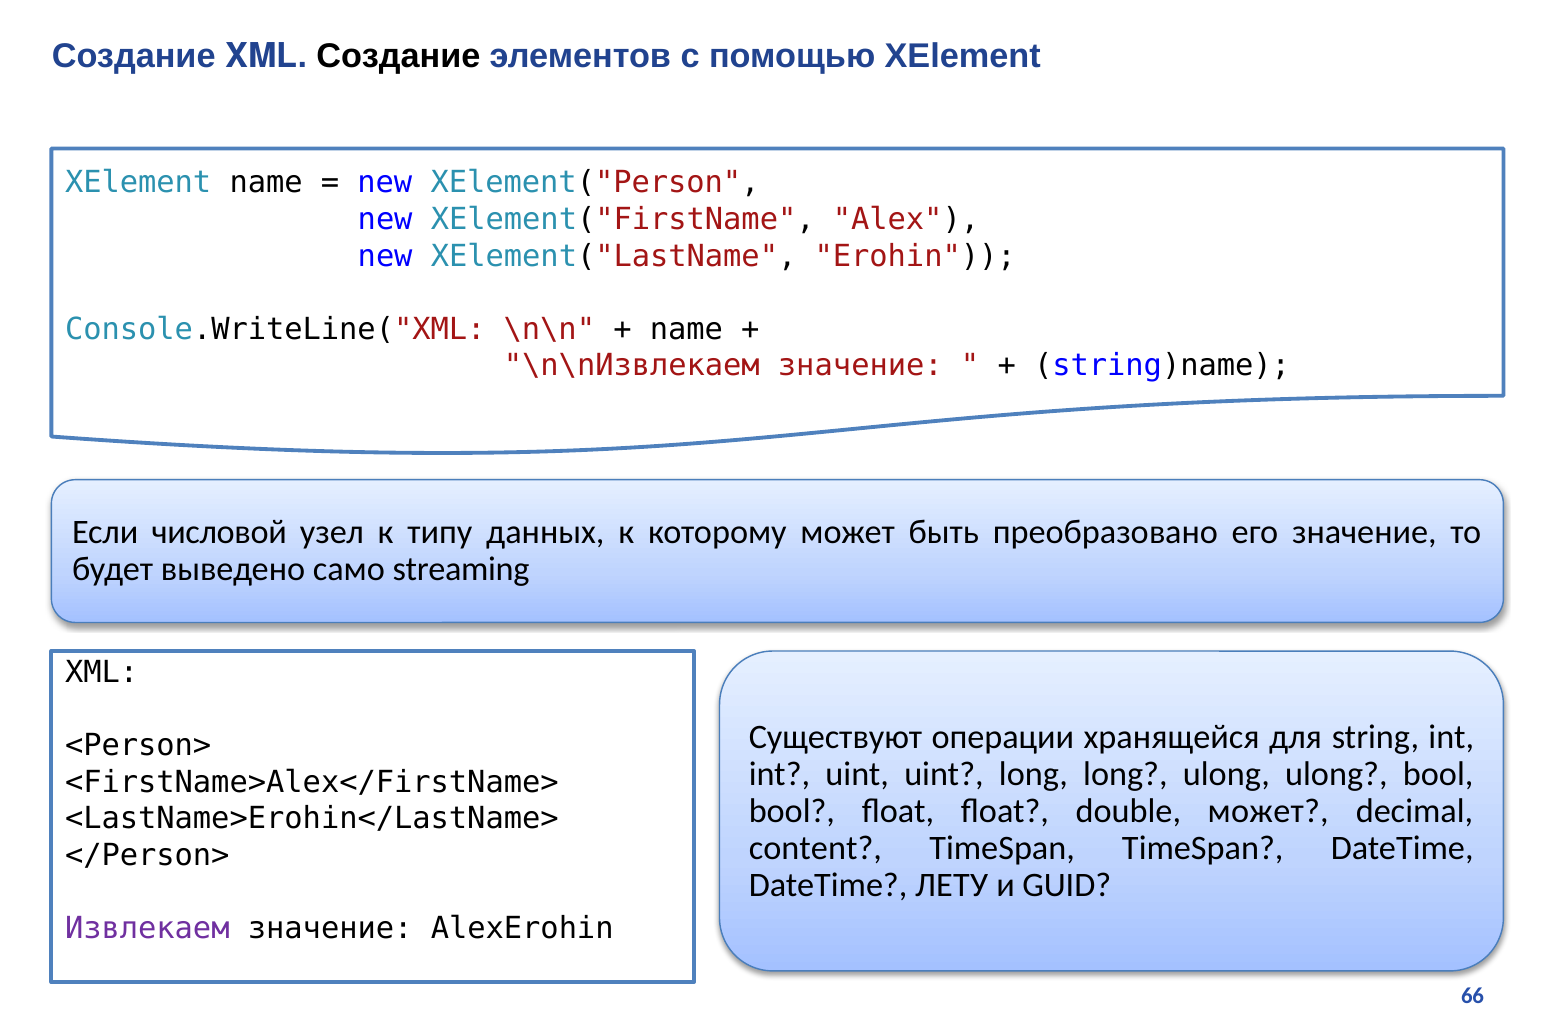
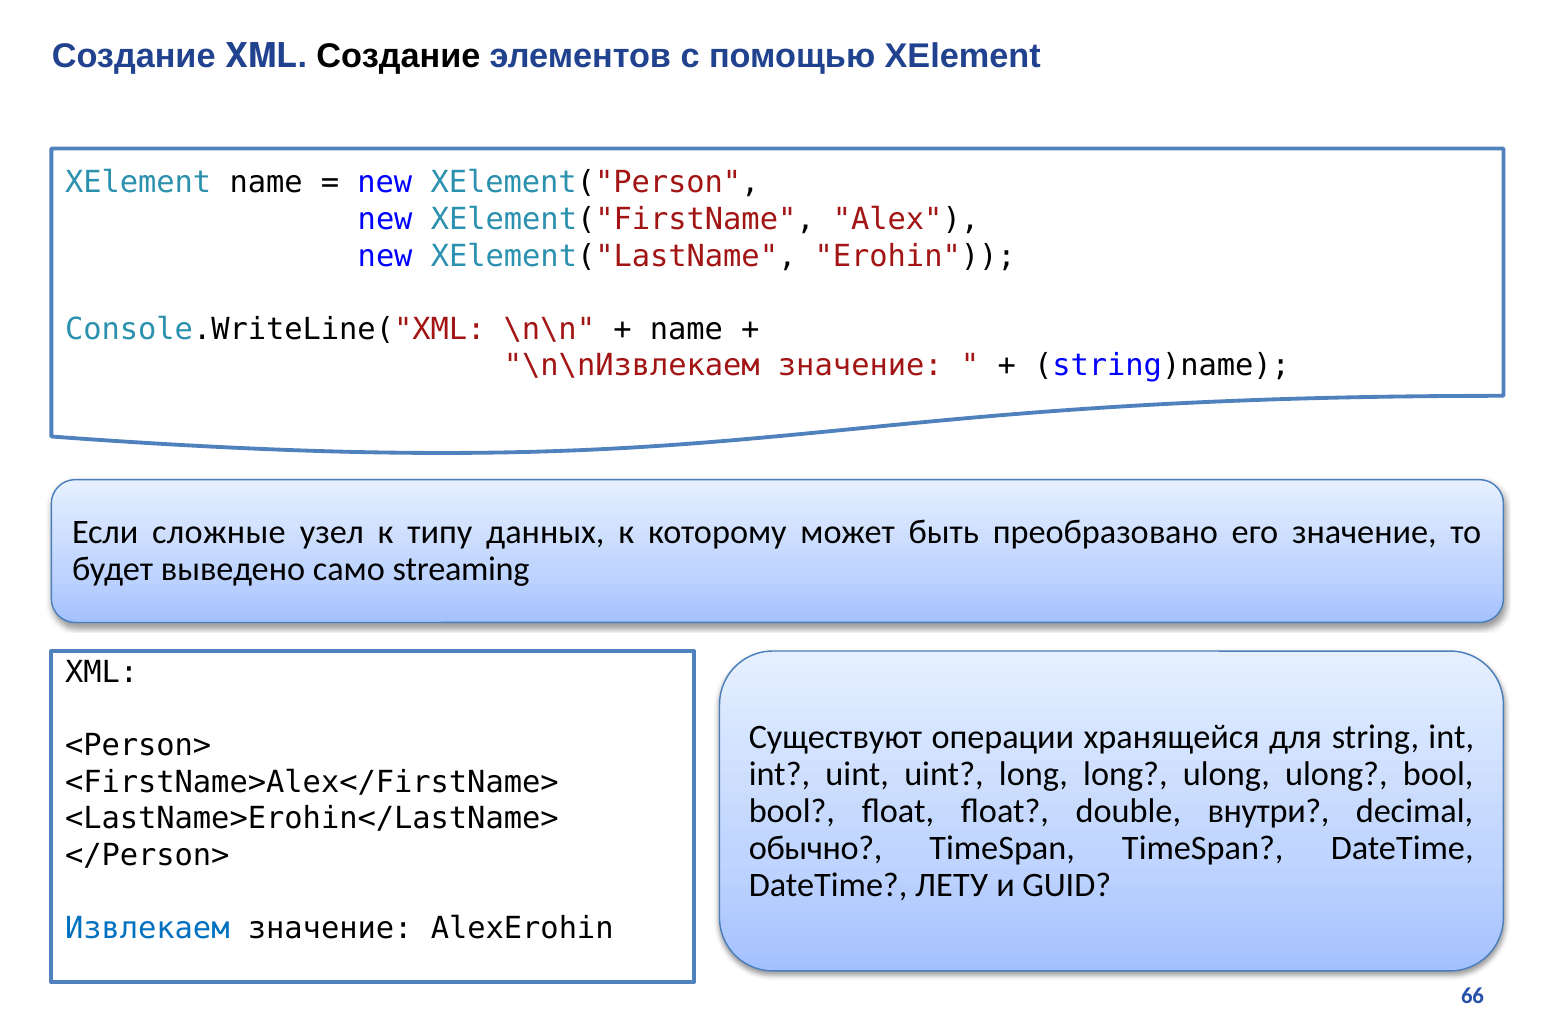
числовой: числовой -> сложные (219, 532)
double может: может -> внутри (1269, 811)
content: content -> обычно (816, 848)
Извлекаем colour: purple -> blue (147, 928)
